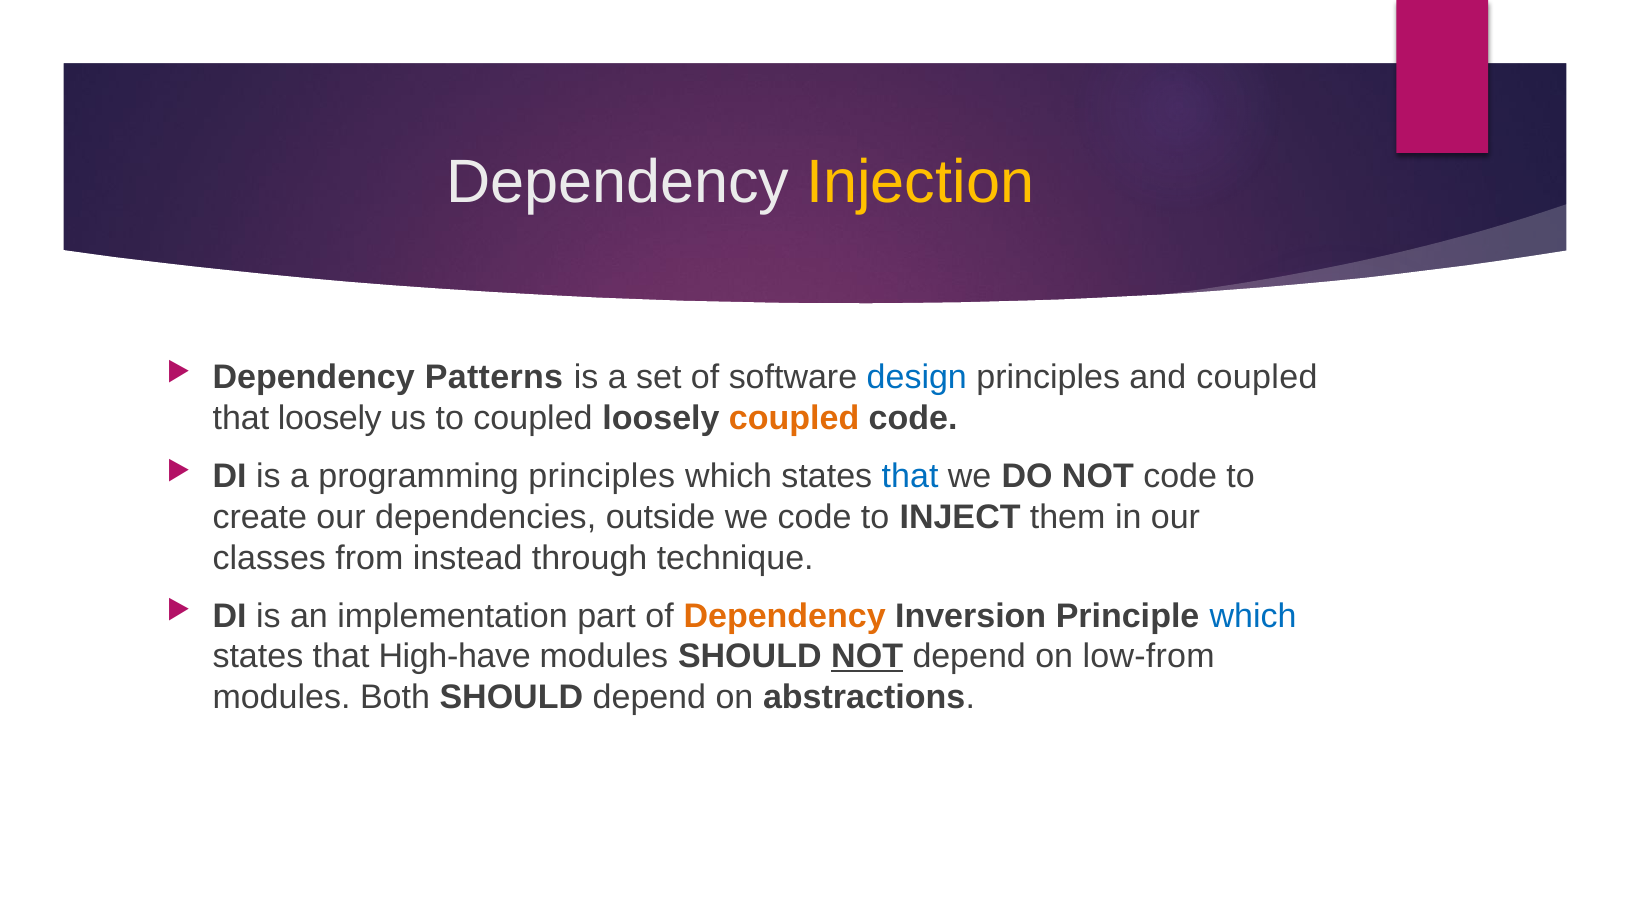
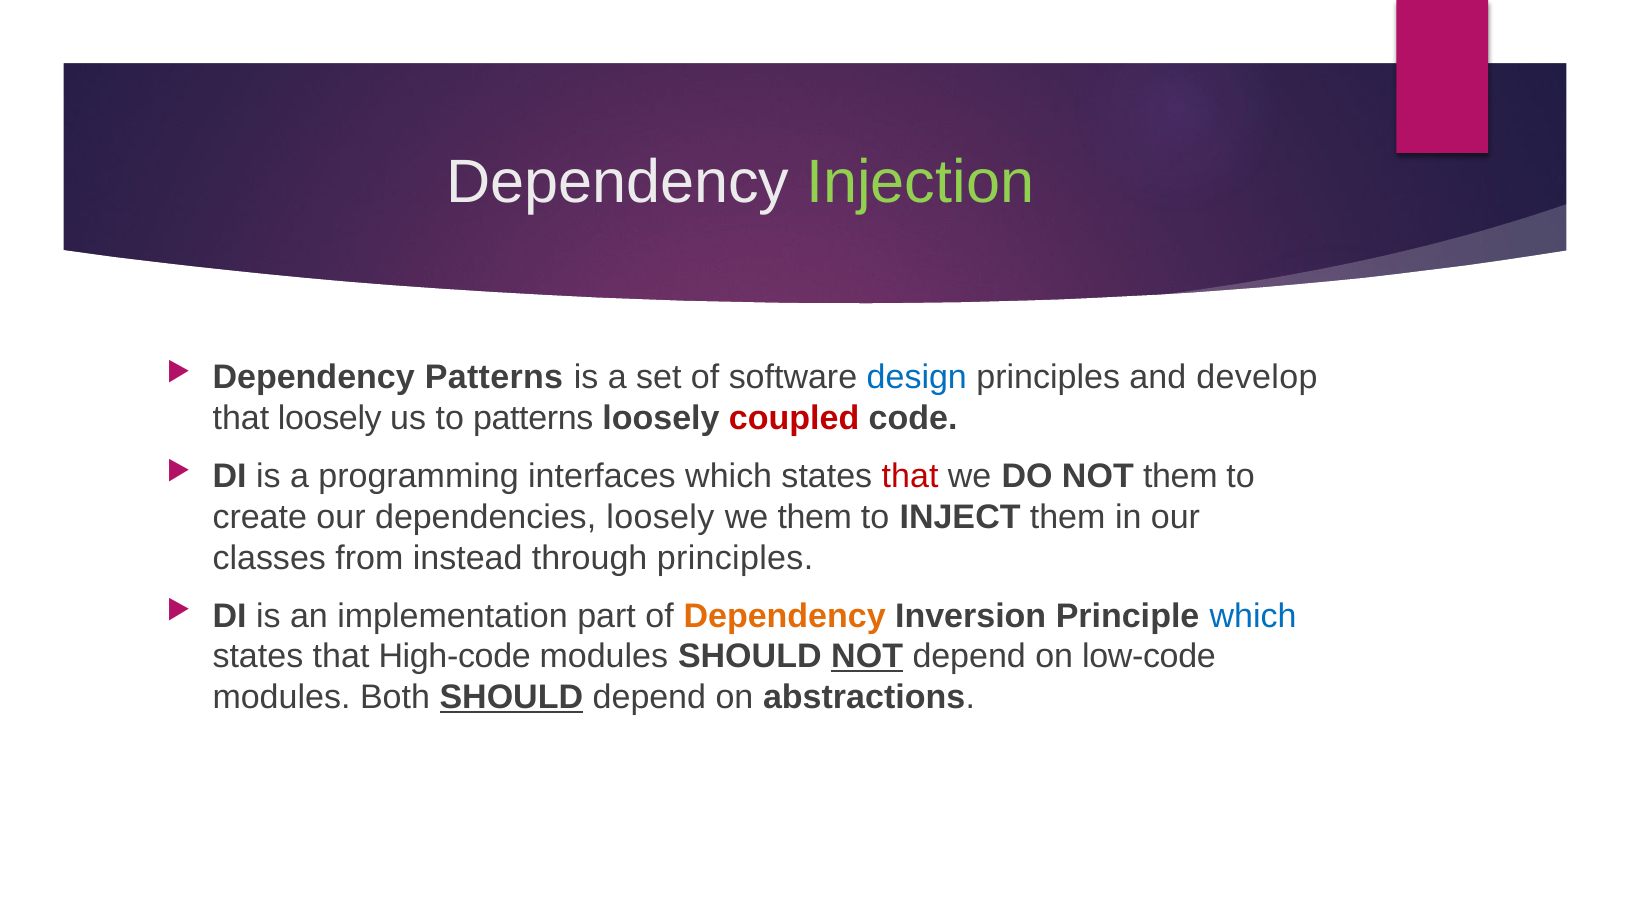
Injection colour: yellow -> light green (920, 182)
and coupled: coupled -> develop (1257, 377)
to coupled: coupled -> patterns (533, 418)
coupled colour: orange -> red (794, 418)
programming principles: principles -> interfaces (602, 476)
that colour: blue -> red (910, 476)
NOT code: code -> them (1180, 476)
dependencies outside: outside -> loosely (660, 517)
we code: code -> them (815, 517)
through technique: technique -> principles (735, 558)
High-have: High-have -> High-code (455, 656)
low-from: low-from -> low-code (1149, 656)
SHOULD underline: none -> present (511, 697)
